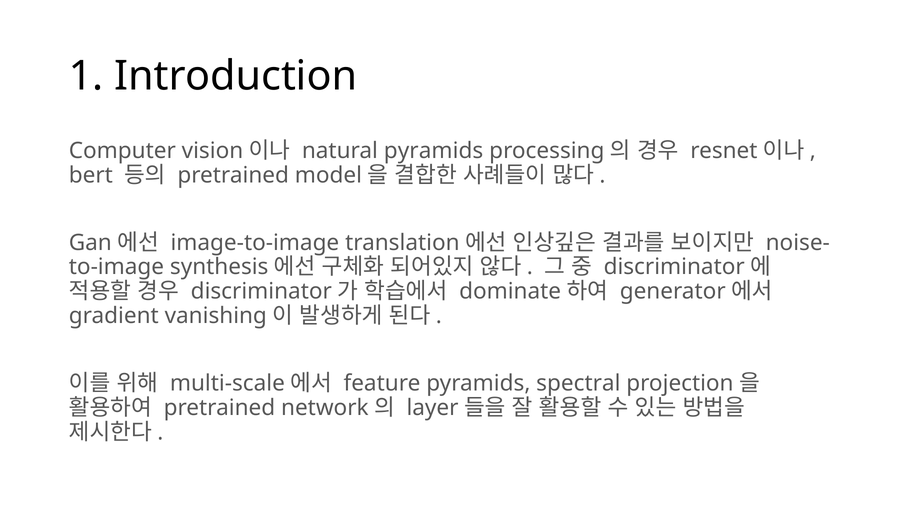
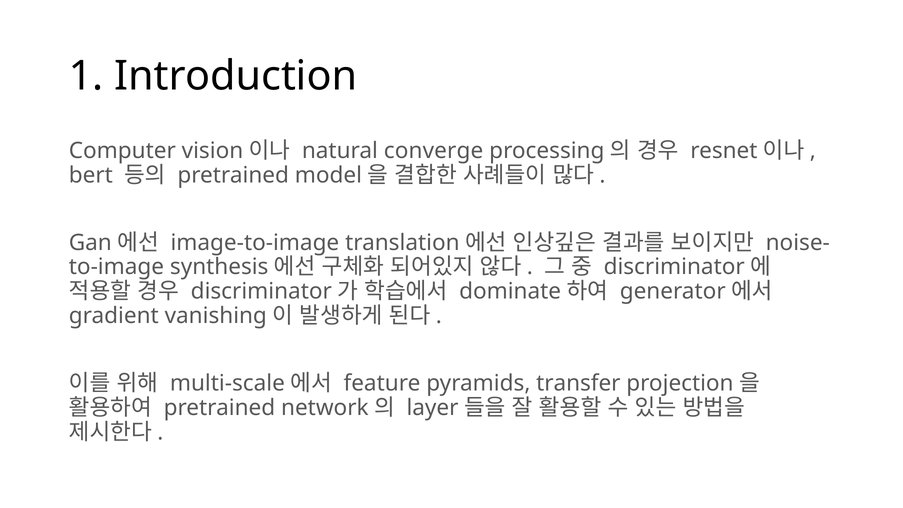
natural pyramids: pyramids -> converge (434, 151)
spectral: spectral -> transfer (578, 383)
